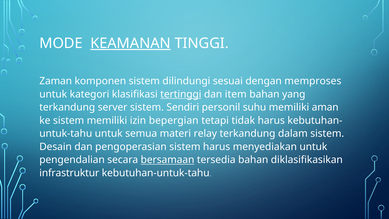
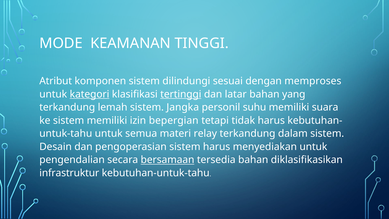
KEAMANAN underline: present -> none (131, 43)
Zaman: Zaman -> Atribut (56, 81)
kategori underline: none -> present (90, 94)
item: item -> latar (236, 94)
server: server -> lemah (113, 107)
Sendiri: Sendiri -> Jangka (183, 107)
aman: aman -> suara (325, 107)
